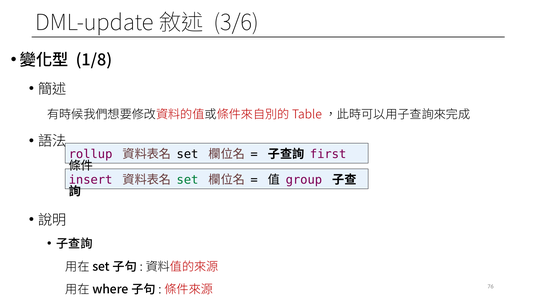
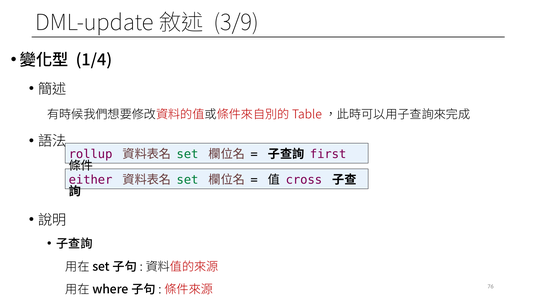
3/6: 3/6 -> 3/9 (236, 23)
1/8: 1/8 -> 1/4 (94, 60)
set colour: black -> green (187, 154)
insert: insert -> either (91, 180)
group: group -> cross (304, 180)
